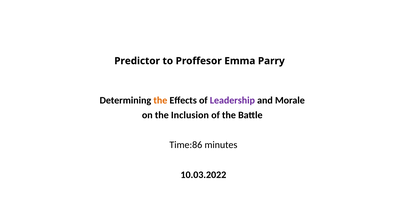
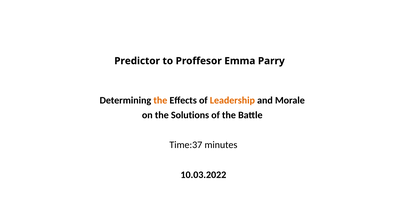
Leadership colour: purple -> orange (232, 100)
Inclusion: Inclusion -> Solutions (190, 115)
Time:86: Time:86 -> Time:37 (186, 145)
